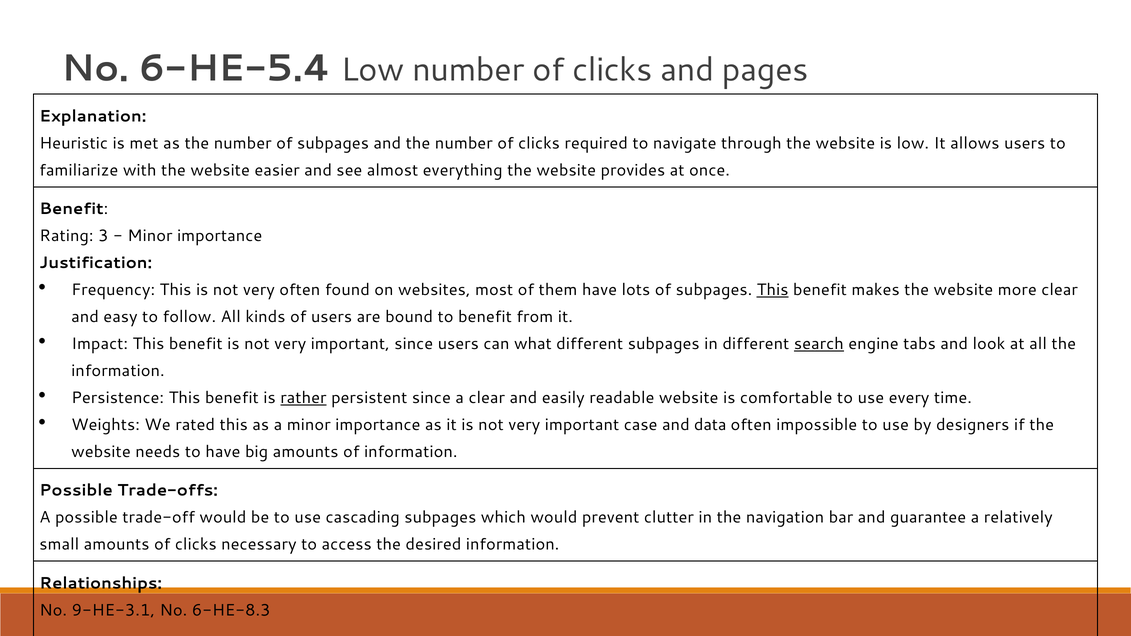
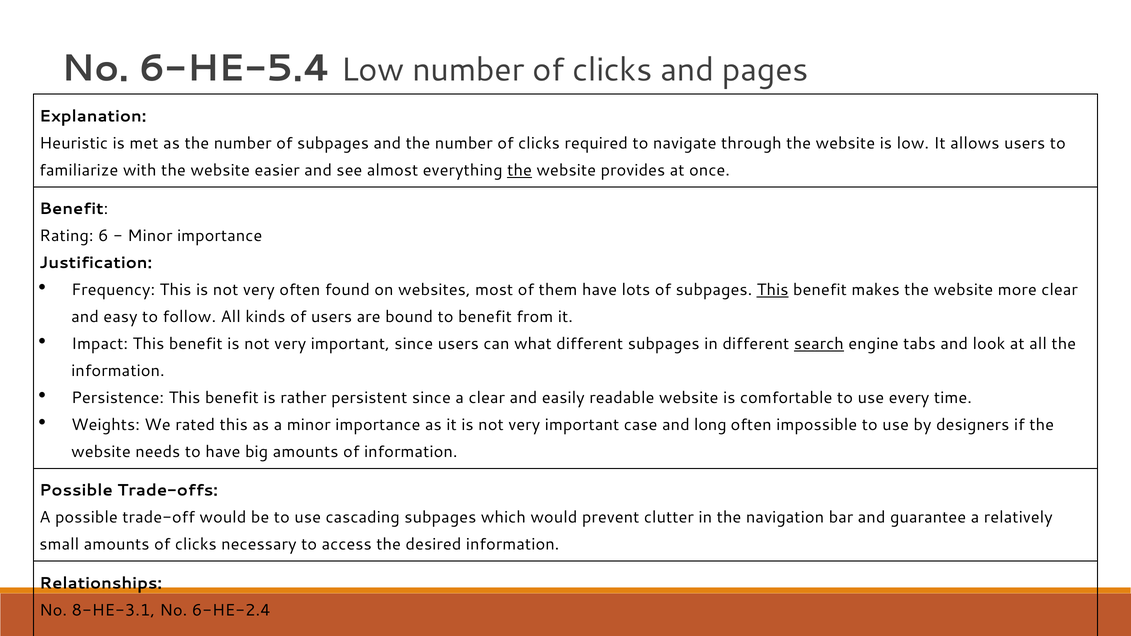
the underline: none -> present (520, 170)
3: 3 -> 6 (103, 236)
rather underline: present -> none (303, 398)
data: data -> long (710, 425)
9-HE-3.1: 9-HE-3.1 -> 8-HE-3.1 (113, 610)
6-HE-8.3: 6-HE-8.3 -> 6-HE-2.4 (231, 610)
